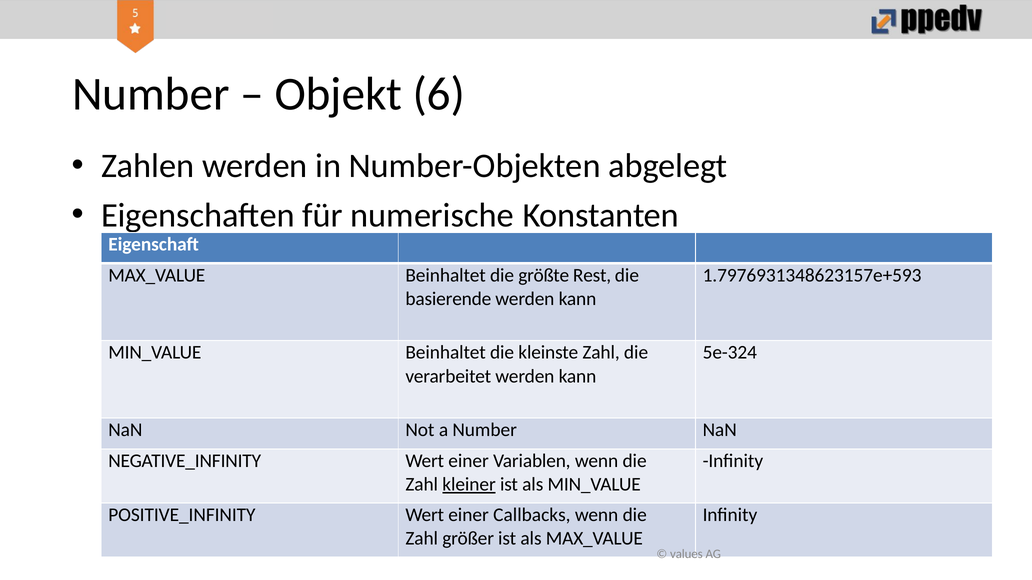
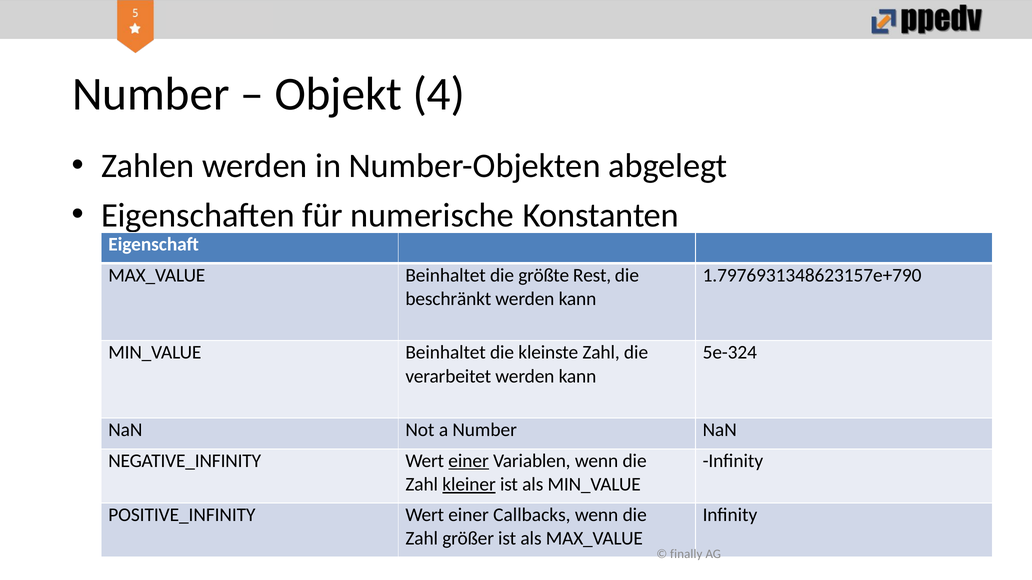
6: 6 -> 4 (439, 94)
1.7976931348623157e+593: 1.7976931348623157e+593 -> 1.7976931348623157e+790 (812, 276)
basierende: basierende -> beschränkt (448, 299)
einer underline: none -> present (469, 461)
values: values -> finally (686, 554)
